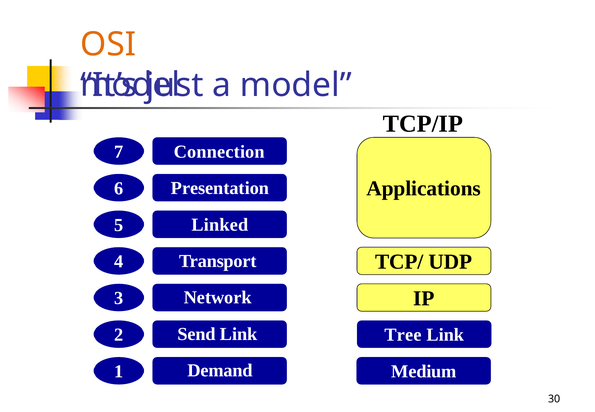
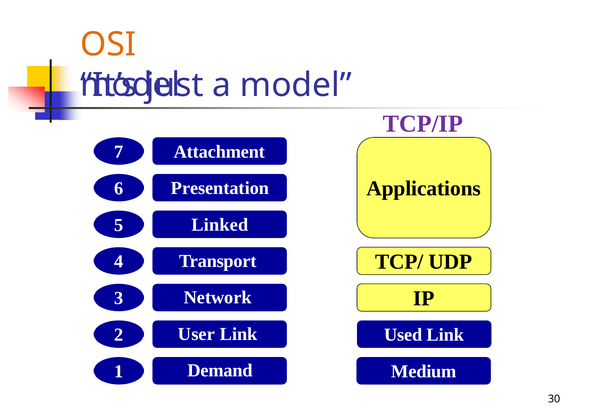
TCP/IP colour: black -> purple (423, 124)
Connection: Connection -> Attachment (219, 152)
Send: Send -> User (196, 334)
Tree: Tree -> Used (403, 335)
